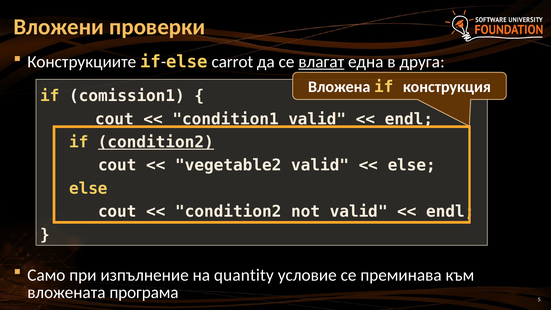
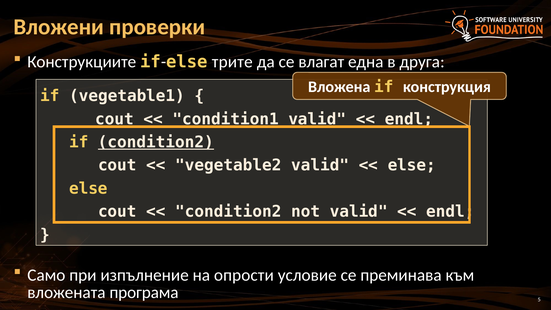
carrot: carrot -> трите (232, 62)
влагат underline: present -> none (321, 62)
comission1: comission1 -> vegetable1 (127, 96)
quantity: quantity -> опрости (244, 275)
